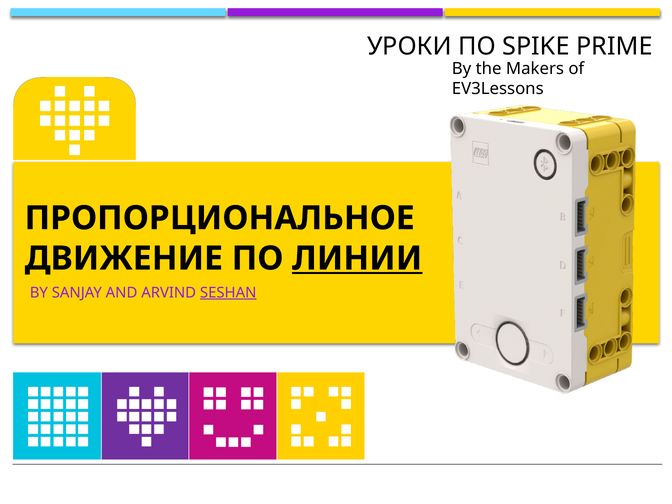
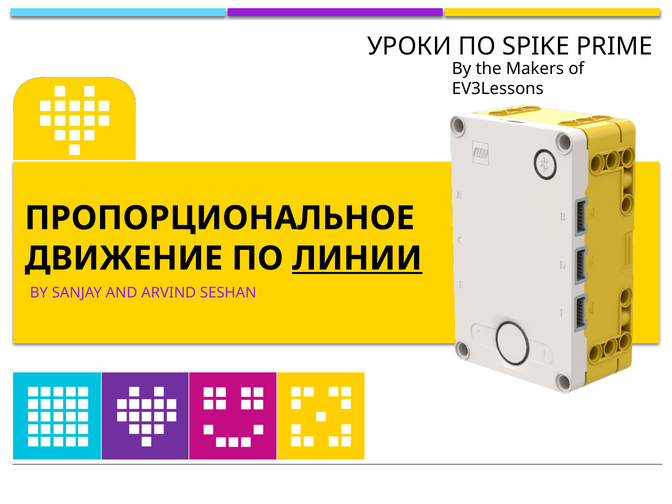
SESHAN underline: present -> none (228, 293)
